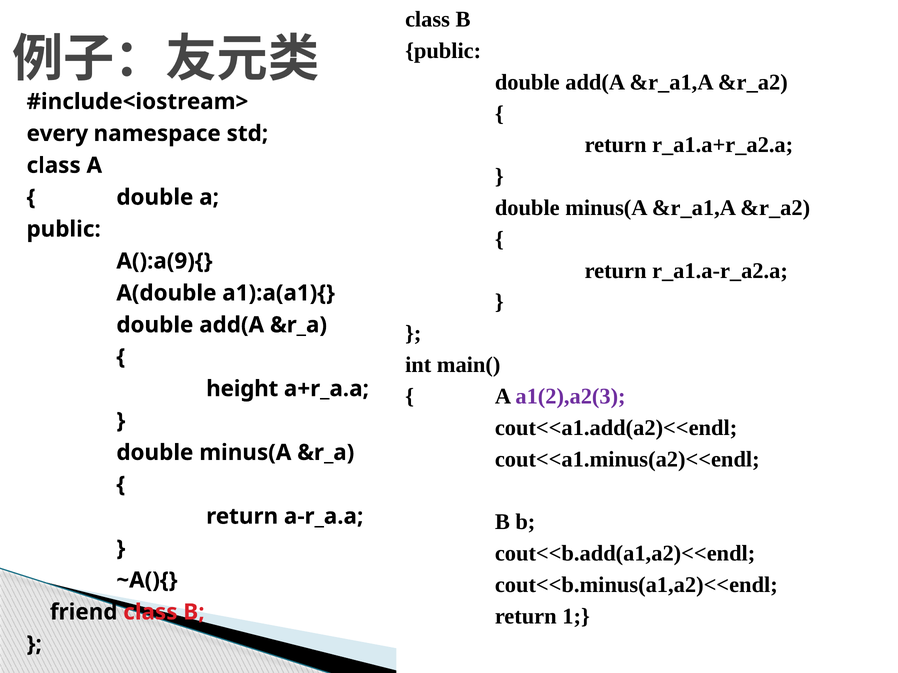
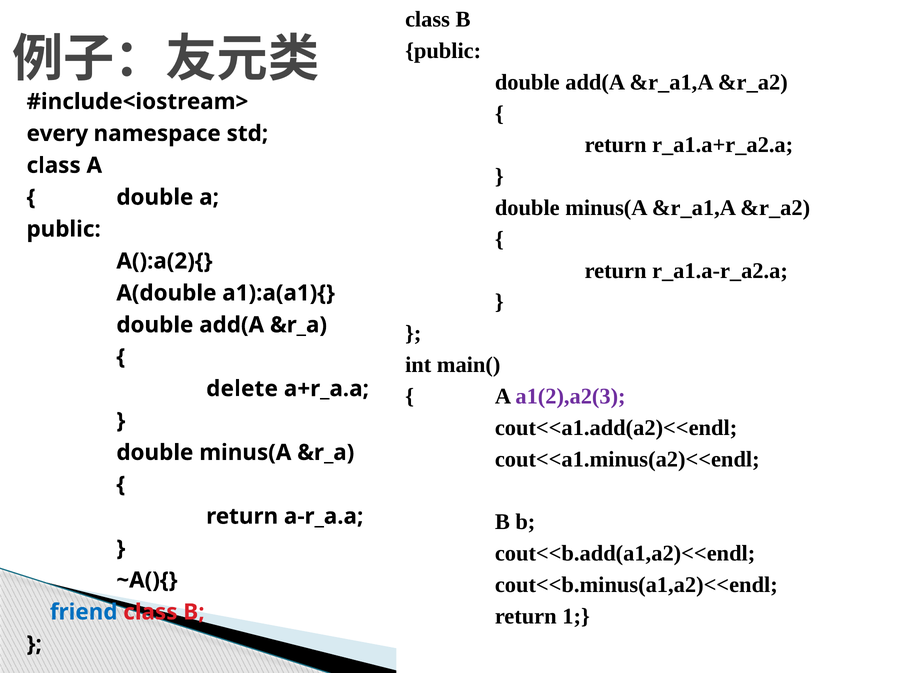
A():a(9){: A():a(9){ -> A():a(2){ (164, 261)
height: height -> delete (242, 389)
friend colour: black -> blue (84, 612)
